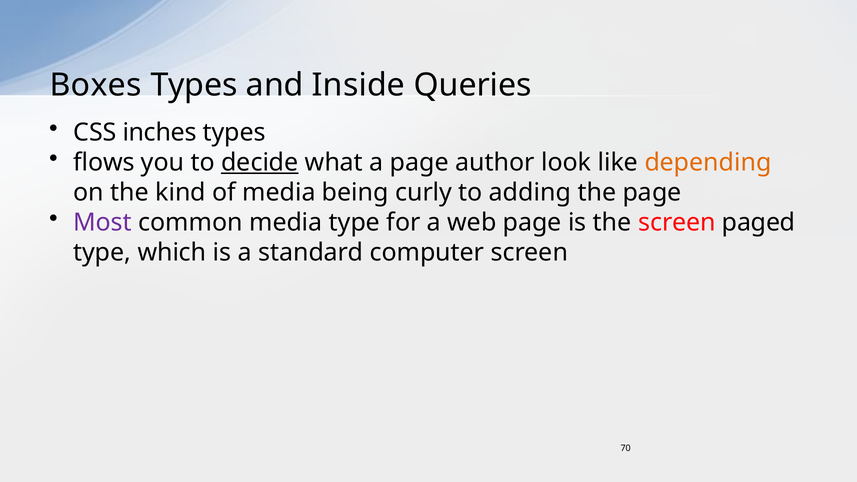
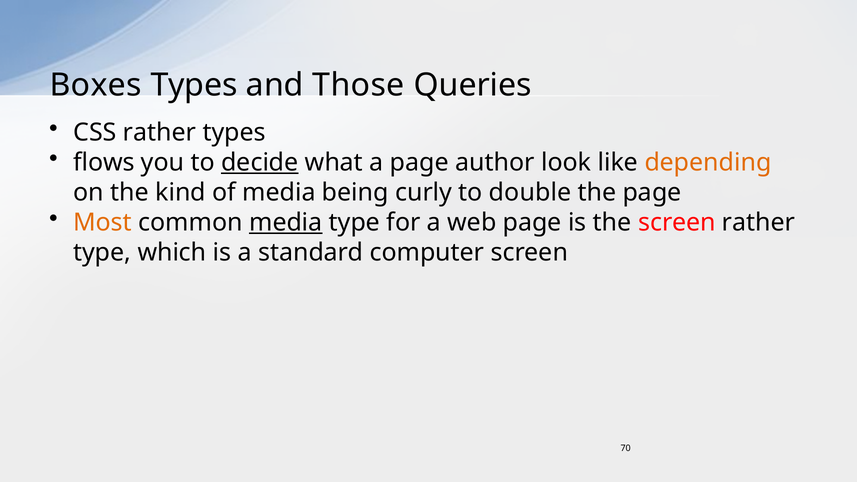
Inside: Inside -> Those (358, 85)
CSS inches: inches -> rather (160, 132)
adding: adding -> double (530, 192)
Most colour: purple -> orange (103, 222)
media underline: none -> present (286, 222)
screen paged: paged -> rather (759, 222)
